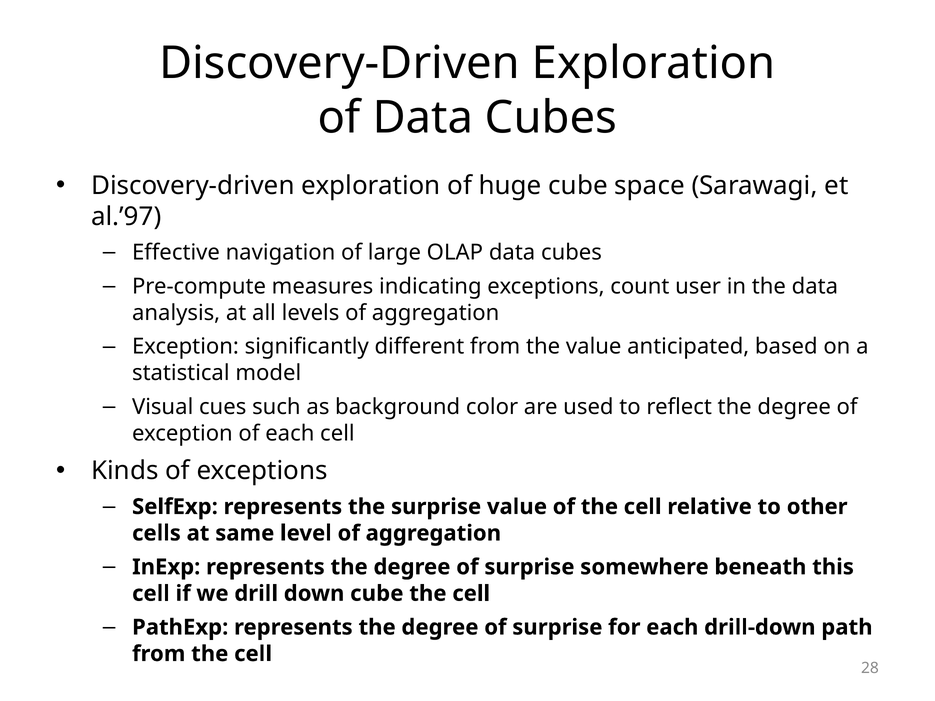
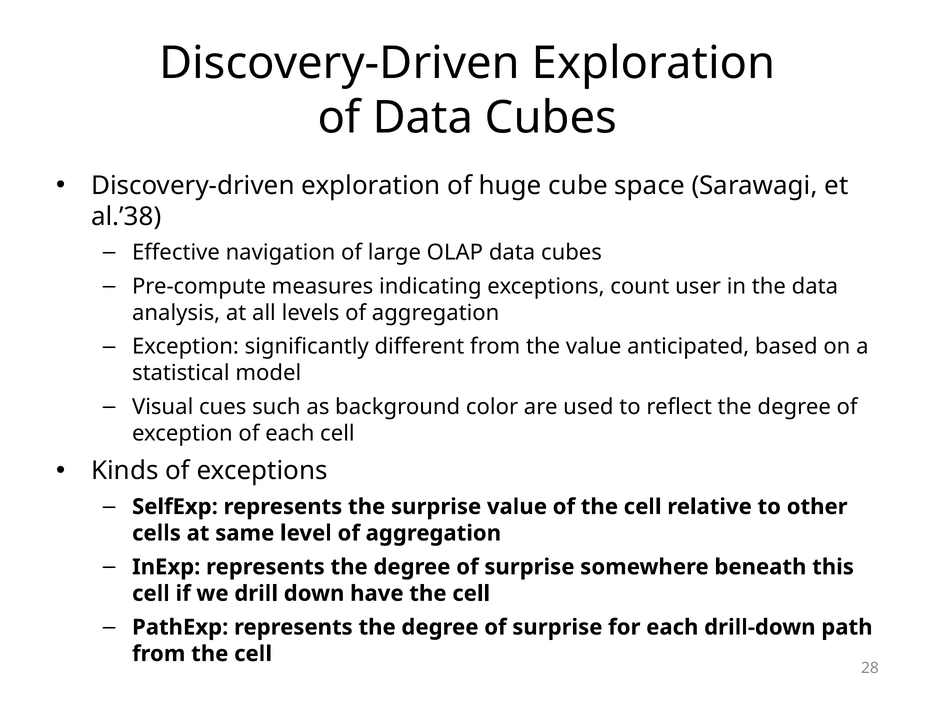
al.’97: al.’97 -> al.’38 (126, 217)
down cube: cube -> have (377, 594)
